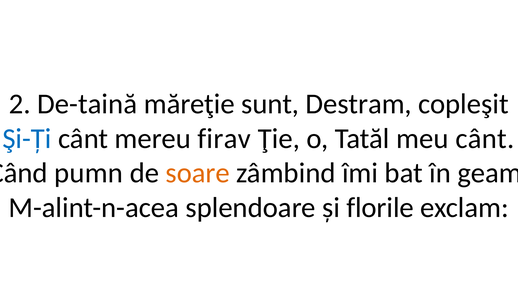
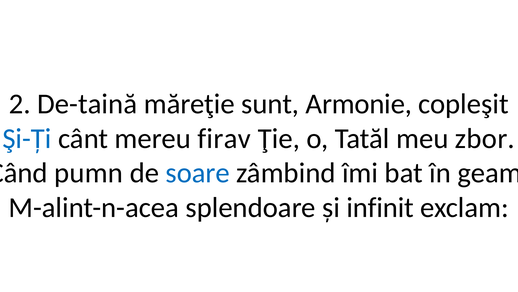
Destram: Destram -> Armonie (359, 104)
meu cânt: cânt -> zbor (485, 138)
soare colour: orange -> blue (198, 173)
florile: florile -> infinit (380, 207)
